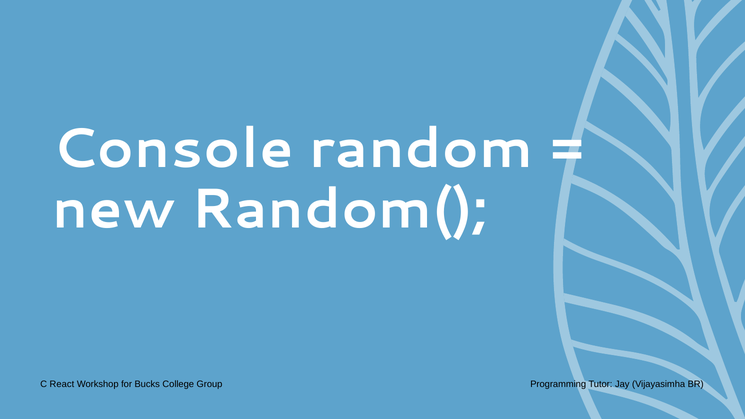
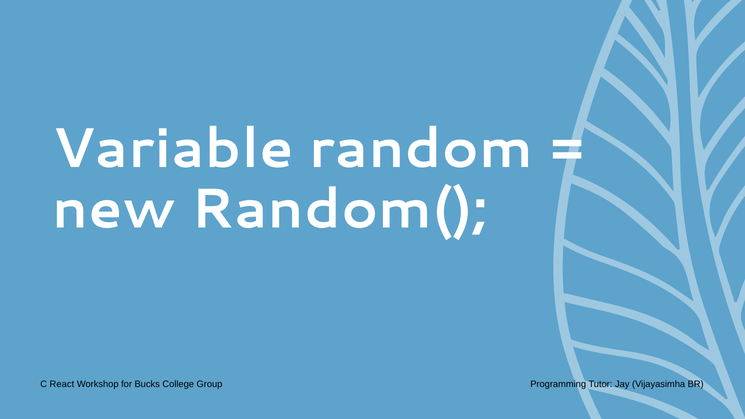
Console: Console -> Variable (173, 149)
